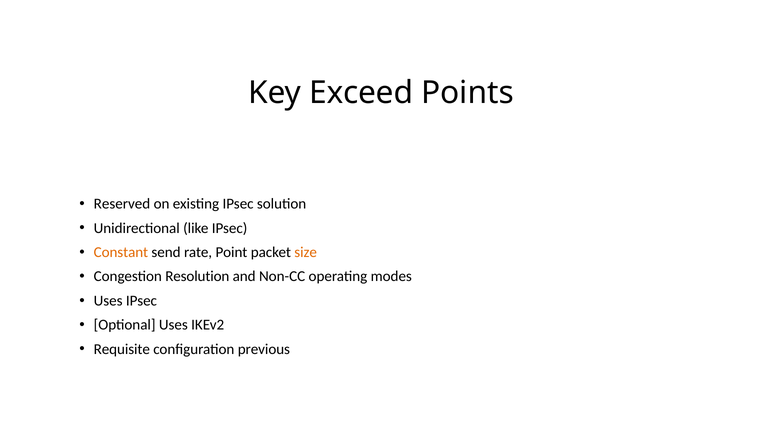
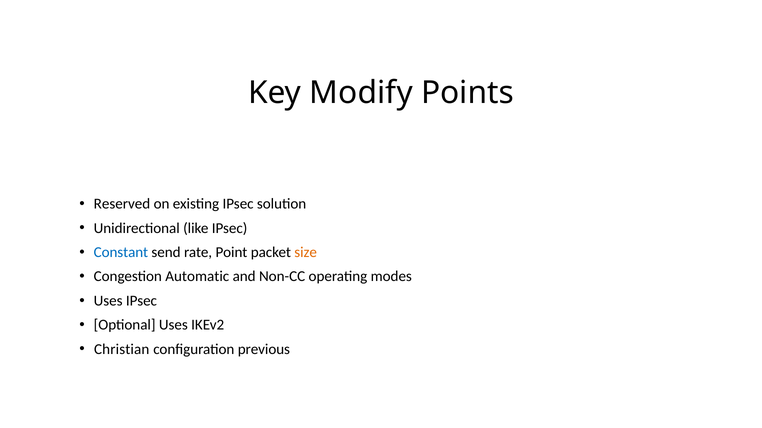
Exceed: Exceed -> Modify (361, 93)
Constant colour: orange -> blue (121, 253)
Resolution: Resolution -> Automatic (197, 277)
Requisite: Requisite -> Christian (122, 350)
